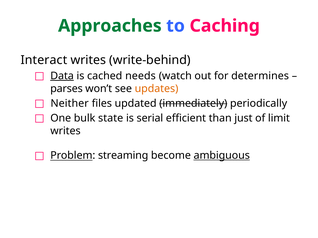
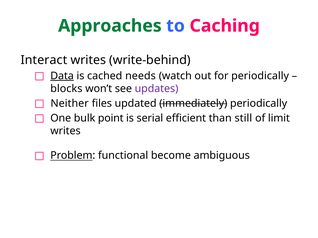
for determines: determines -> periodically (260, 76)
parses: parses -> blocks (66, 89)
updates colour: orange -> purple (157, 89)
state: state -> point (111, 118)
just: just -> still (243, 118)
streaming: streaming -> functional (123, 156)
ambiguous underline: present -> none (222, 156)
